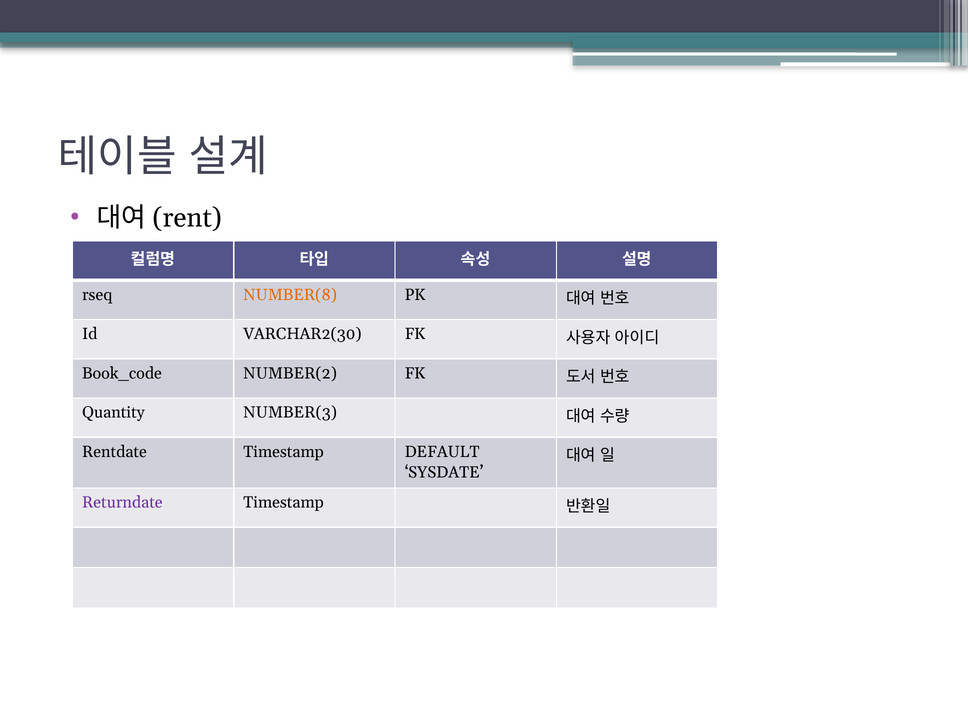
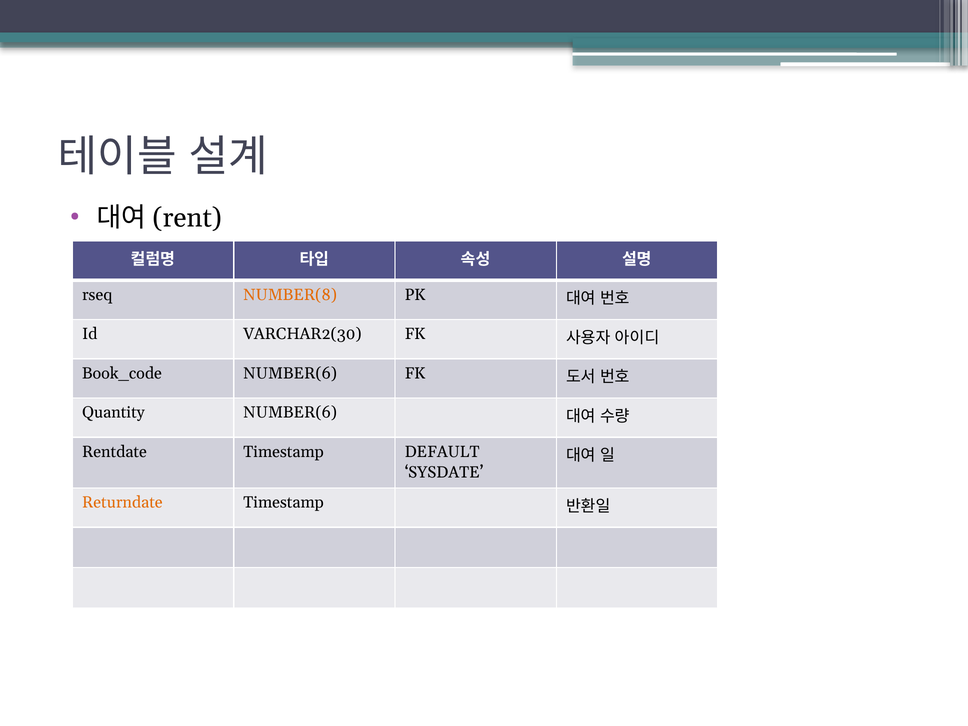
NUMBER(2: NUMBER(2 -> NUMBER(6 (290, 373)
Quantity NUMBER(3: NUMBER(3 -> NUMBER(6 (290, 413)
Returndate colour: purple -> orange (122, 503)
